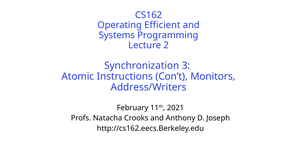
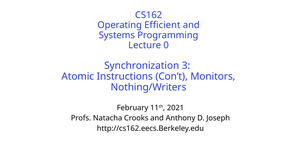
2: 2 -> 0 (166, 45)
Address/Writers: Address/Writers -> Nothing/Writers (149, 87)
